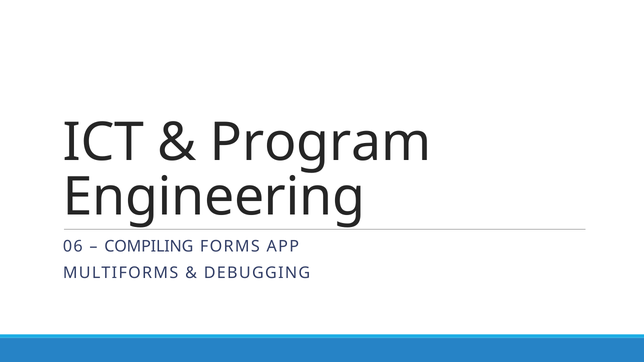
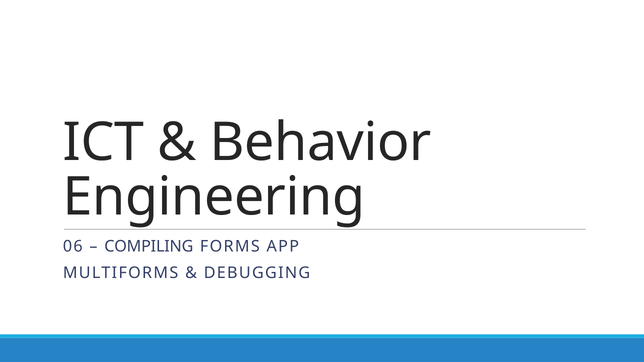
Program: Program -> Behavior (321, 143)
